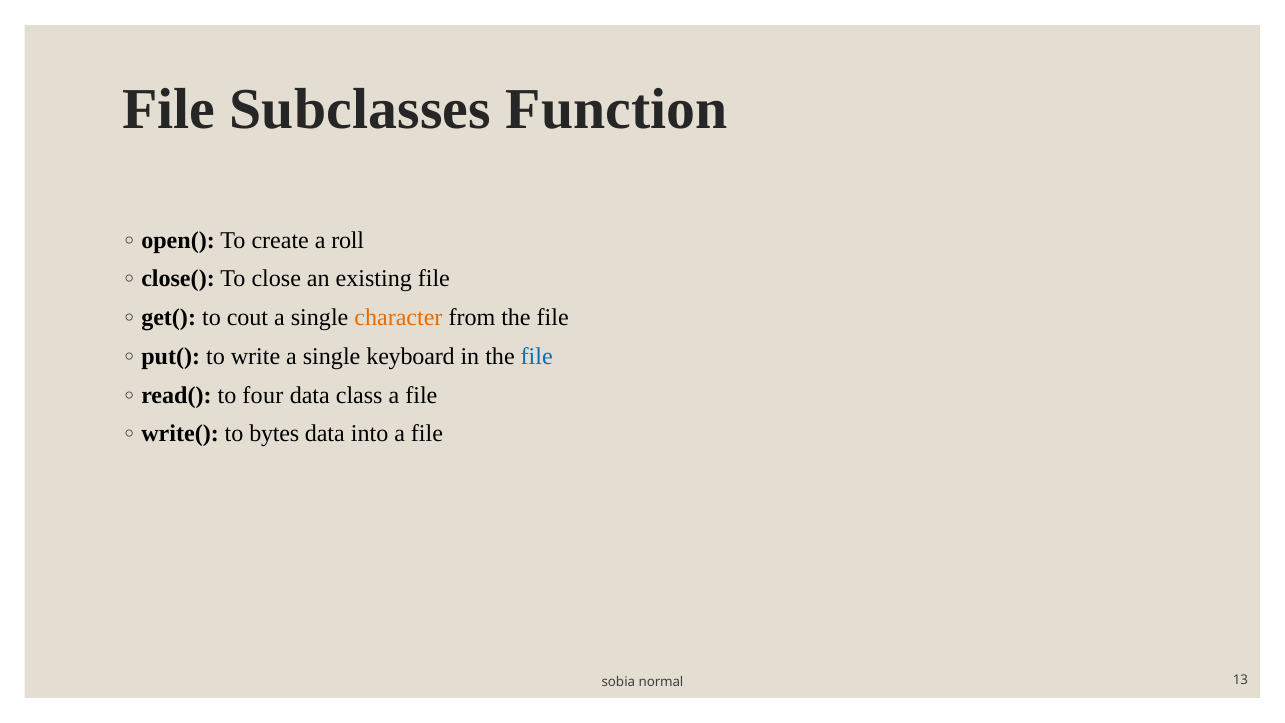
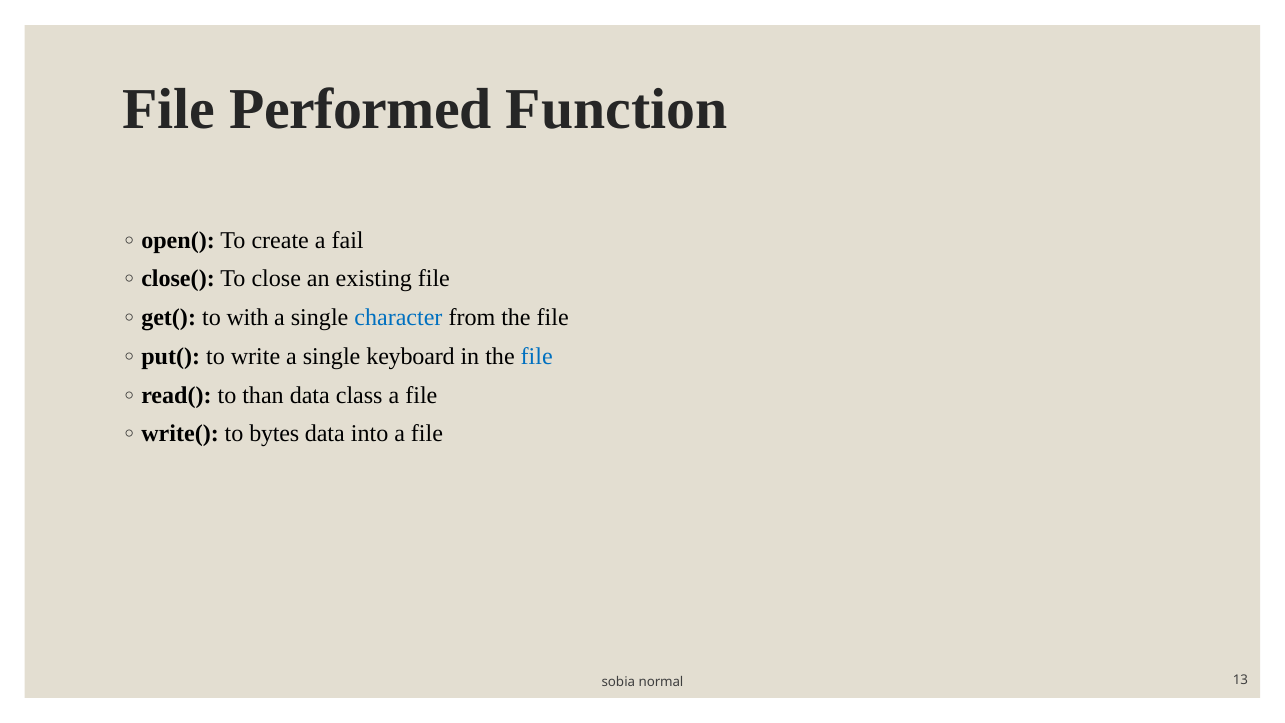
Subclasses: Subclasses -> Performed (361, 109)
roll: roll -> fail (348, 240)
cout: cout -> with (248, 318)
character colour: orange -> blue (398, 318)
four: four -> than (263, 395)
